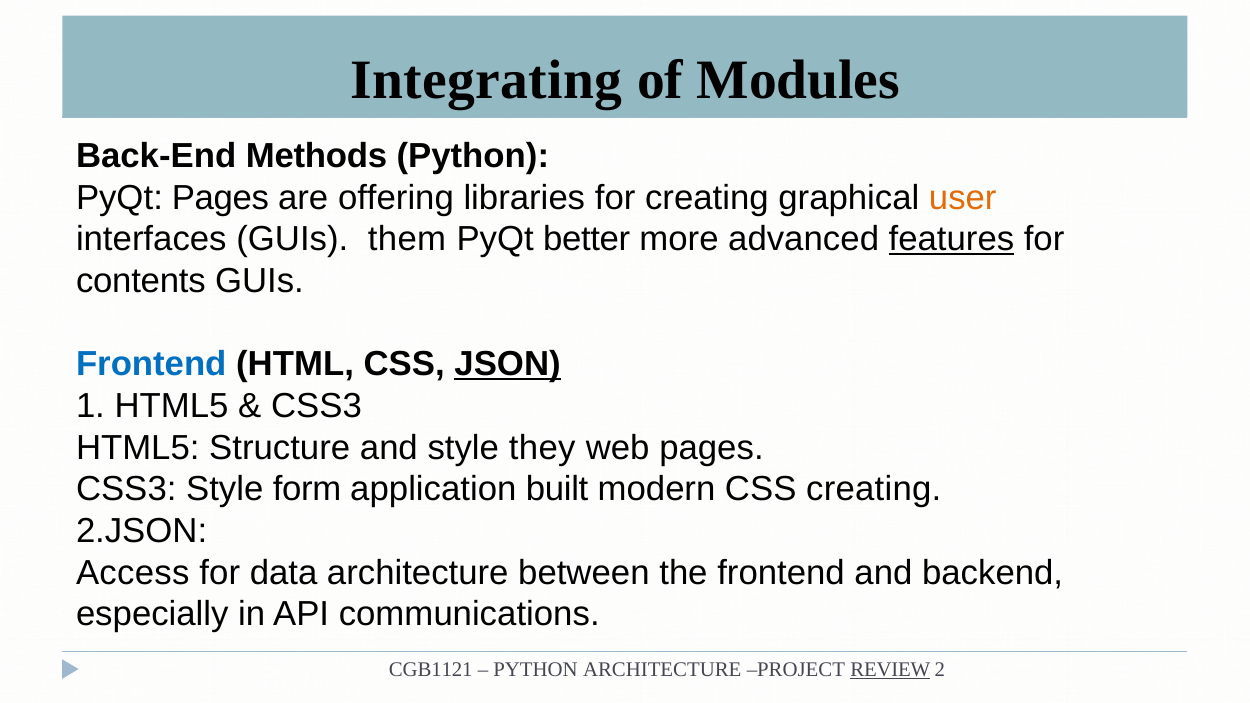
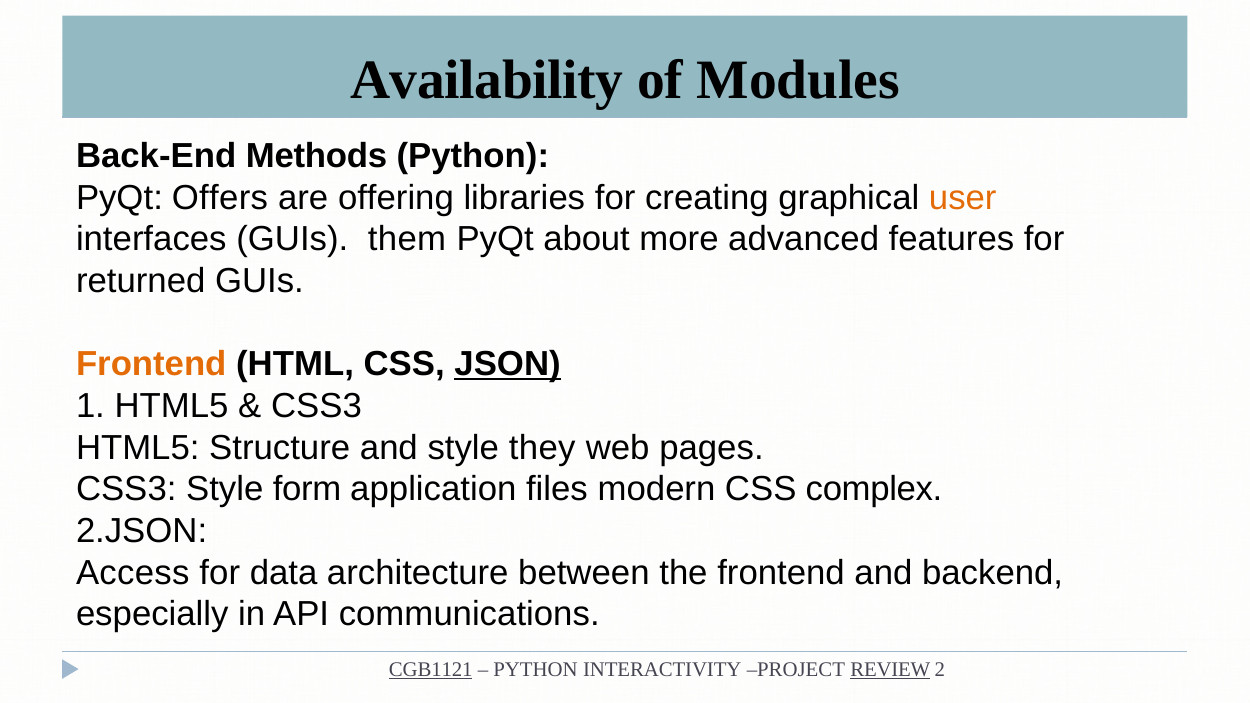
Integrating: Integrating -> Availability (487, 80)
PyQt Pages: Pages -> Offers (220, 198)
better: better -> about (587, 239)
features underline: present -> none (951, 239)
contents: contents -> returned (141, 281)
Frontend colour: blue -> orange (151, 364)
built: built -> files (557, 489)
CSS creating: creating -> complex (874, 489)
CGB1121 underline: none -> present (431, 670)
PYTHON ARCHITECTURE: ARCHITECTURE -> INTERACTIVITY (662, 670)
